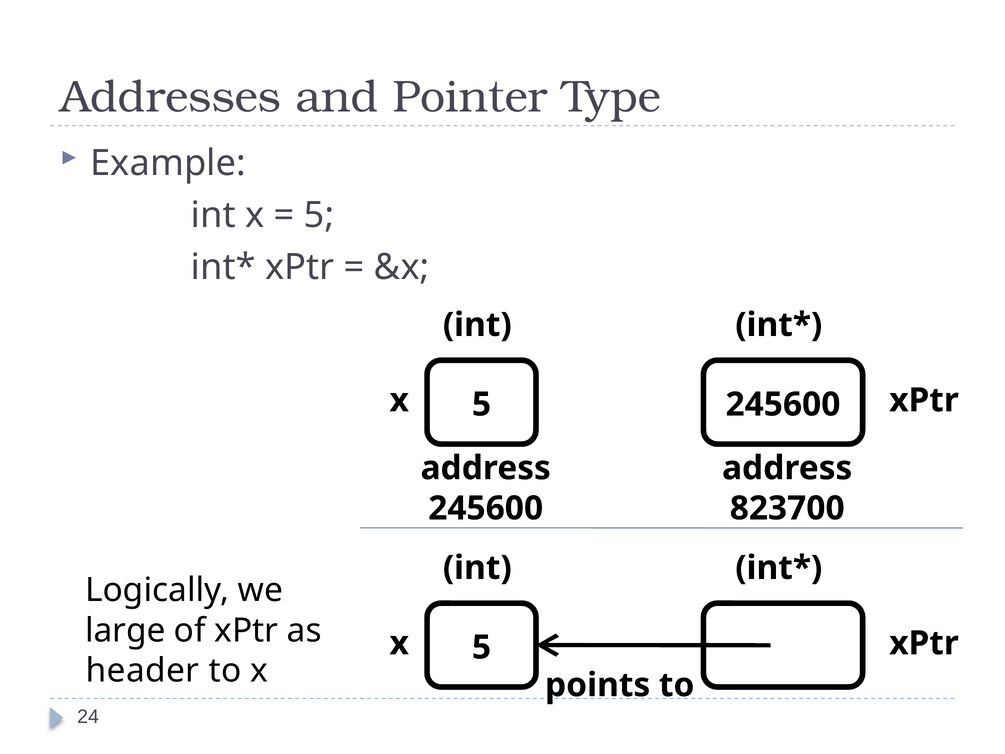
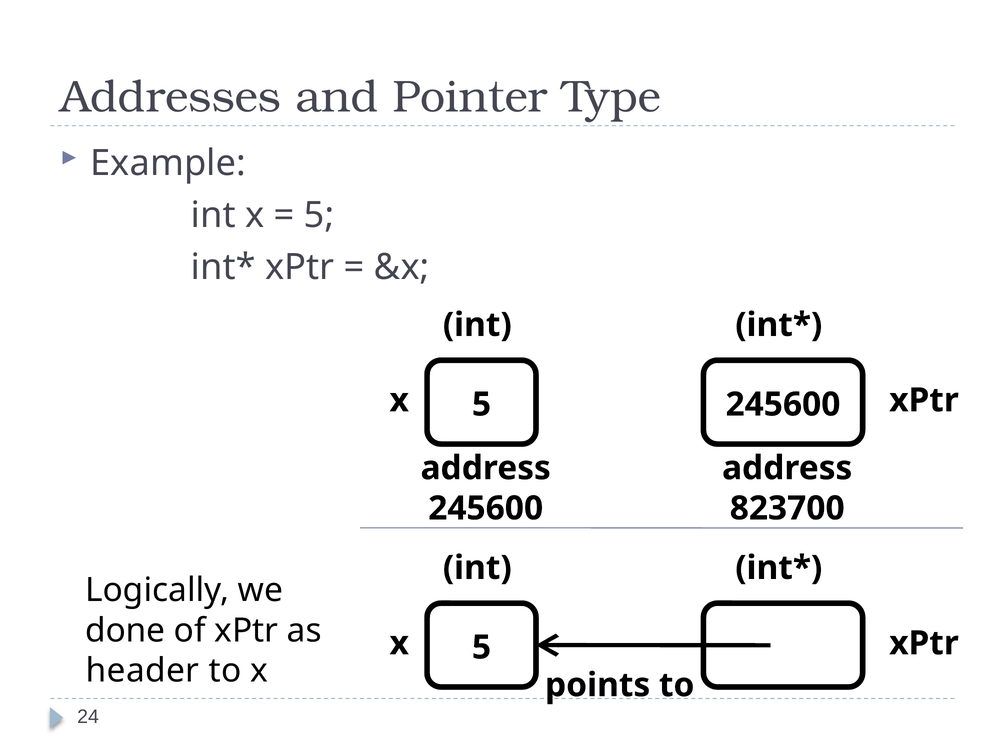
large: large -> done (125, 630)
